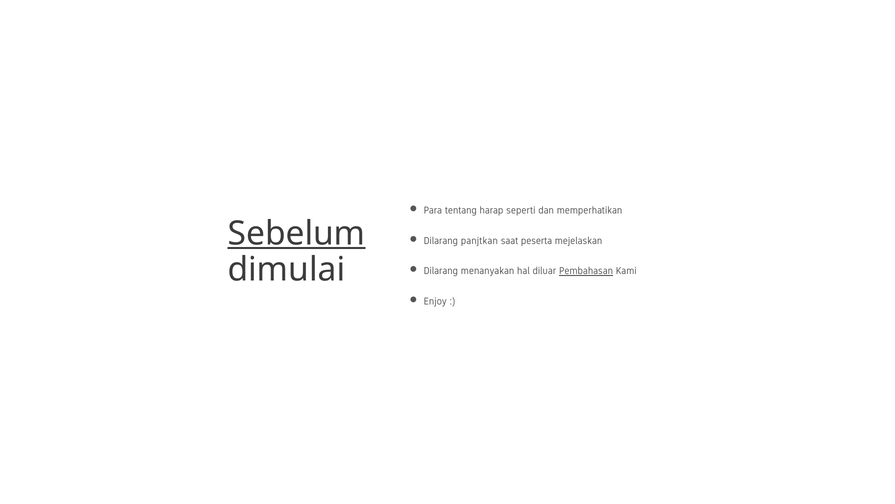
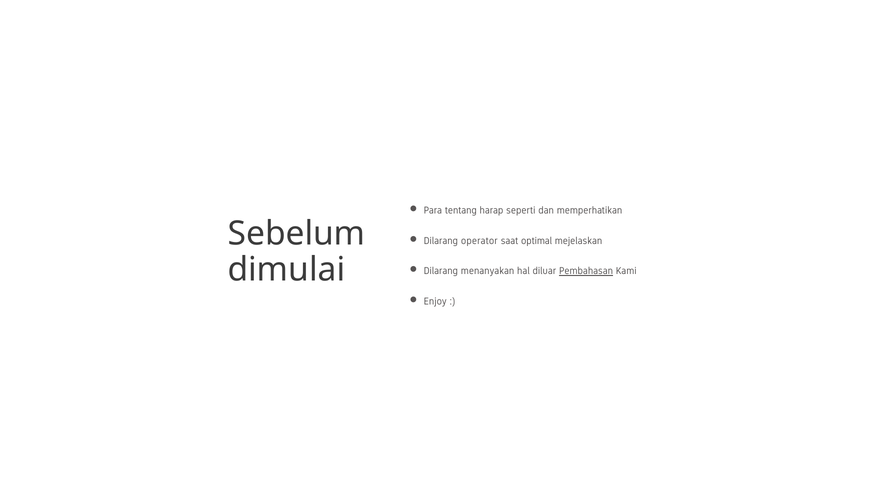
Sebelum underline: present -> none (297, 233)
panjtkan: panjtkan -> operator (479, 241)
peserta: peserta -> optimal (537, 241)
